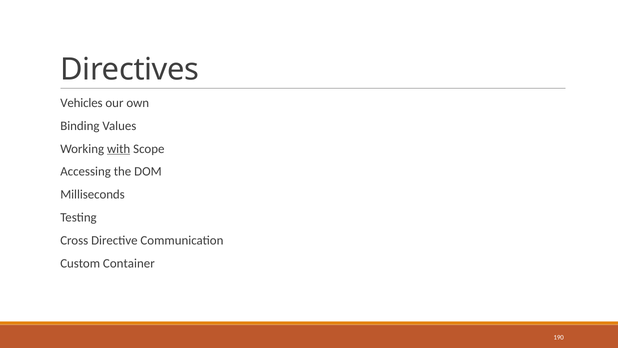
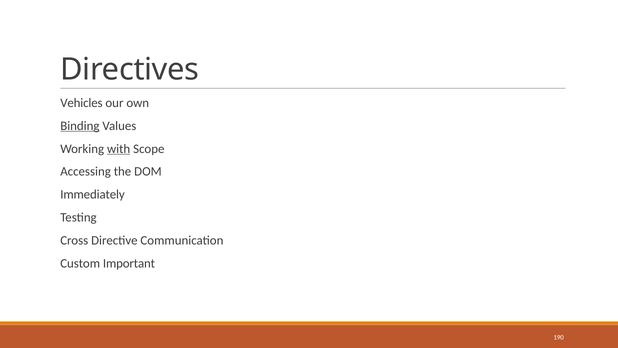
Binding underline: none -> present (80, 126)
Milliseconds: Milliseconds -> Immediately (93, 194)
Container: Container -> Important (129, 263)
